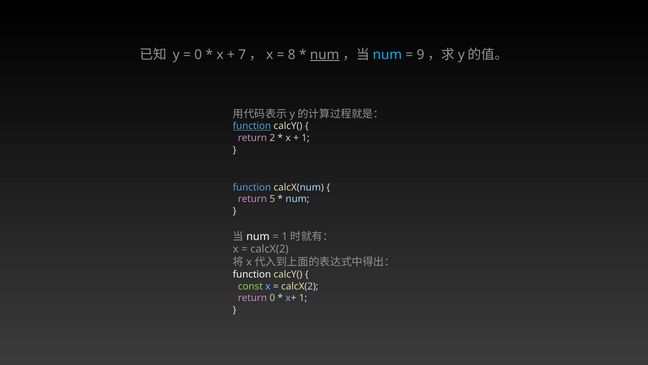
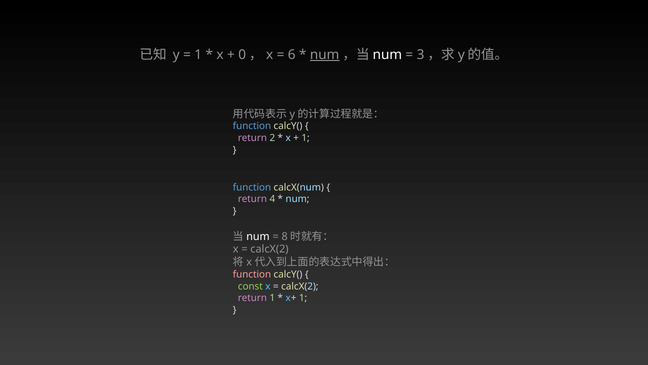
0: 0 -> 1 (198, 55)
7: 7 -> 0 (242, 55)
8: 8 -> 6 (292, 55)
num colour: light blue -> white (387, 55)
9: 9 -> 3 (421, 55)
function underline: present -> none (252, 126)
5: 5 -> 4 (272, 199)
1: 1 -> 8 (285, 236)
function colour: white -> pink (252, 274)
return 0: 0 -> 1 (272, 298)
